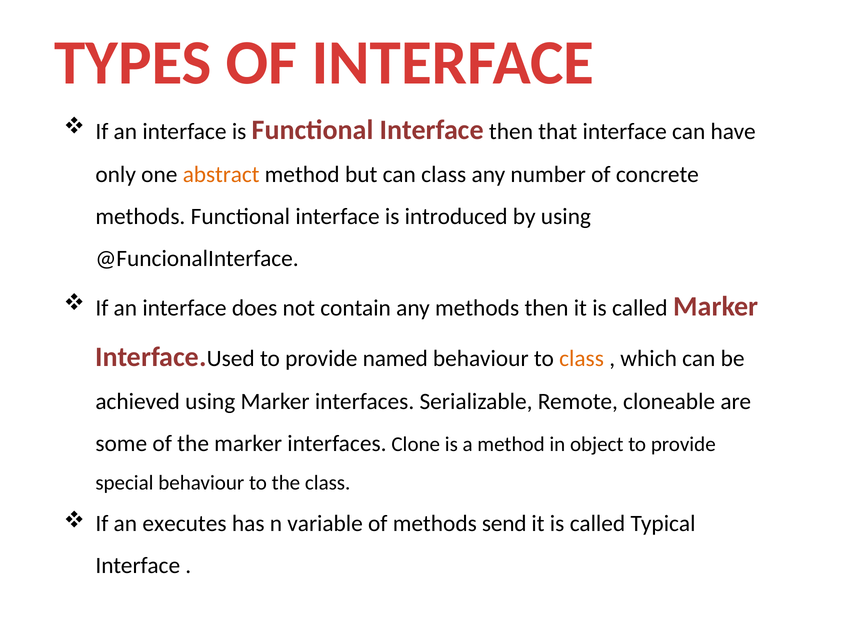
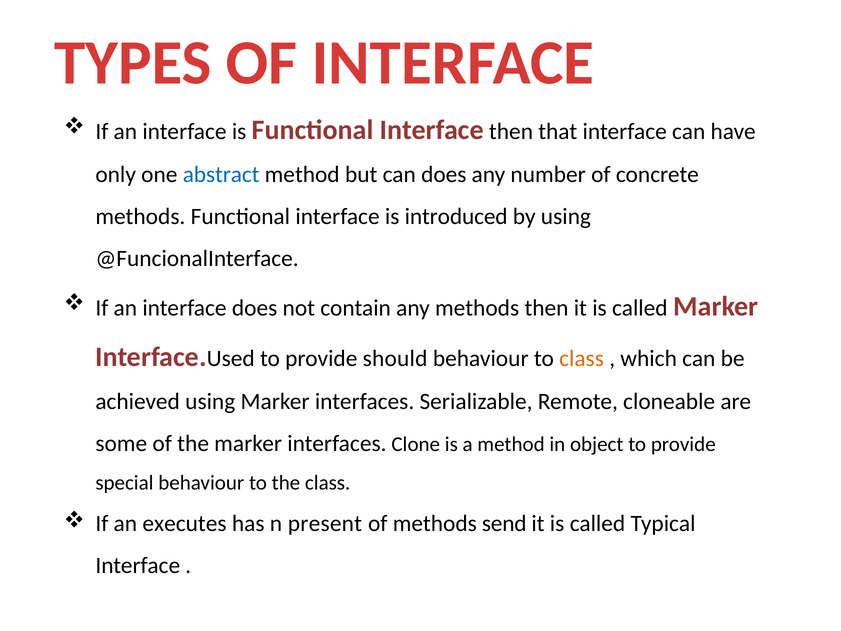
abstract colour: orange -> blue (221, 174)
can class: class -> does (444, 174)
named: named -> should (395, 359)
variable: variable -> present (325, 523)
